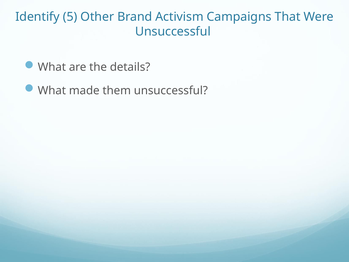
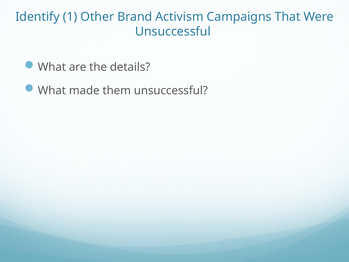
5: 5 -> 1 (70, 17)
